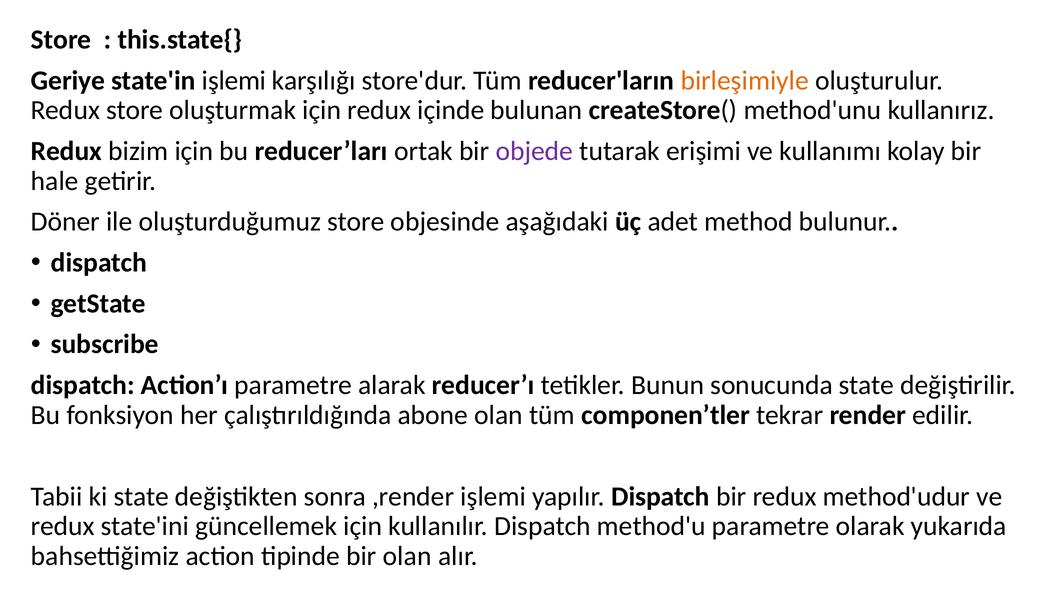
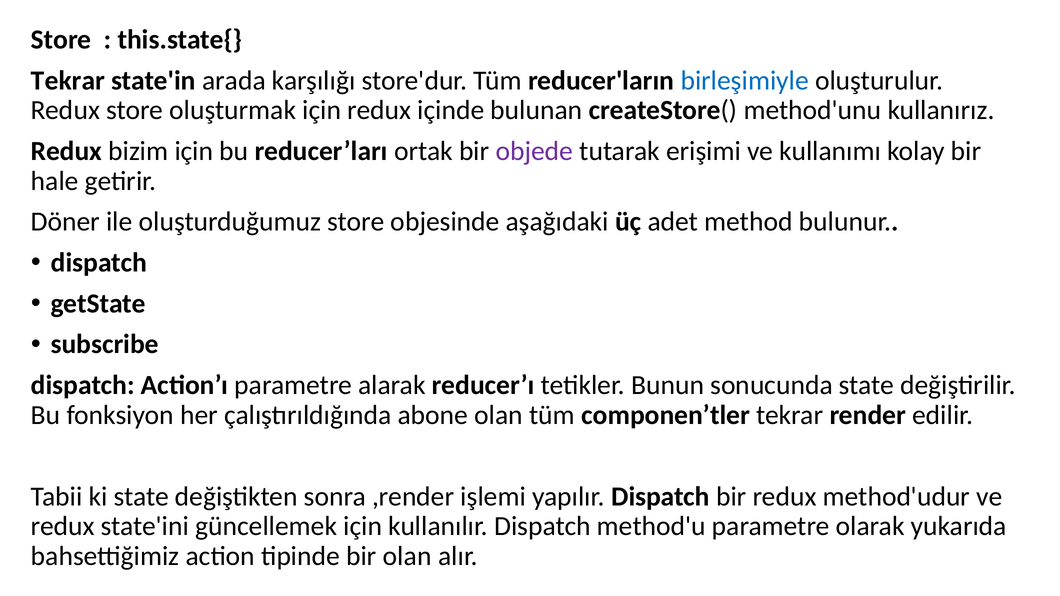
Geriye: Geriye -> Tekrar (68, 81)
state'in işlemi: işlemi -> arada (234, 81)
birleşimiyle colour: orange -> blue (745, 81)
